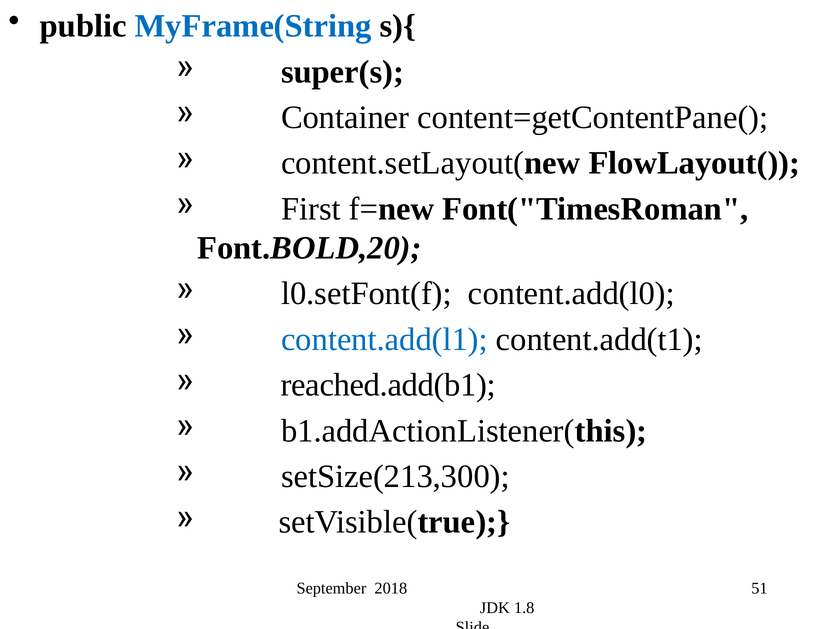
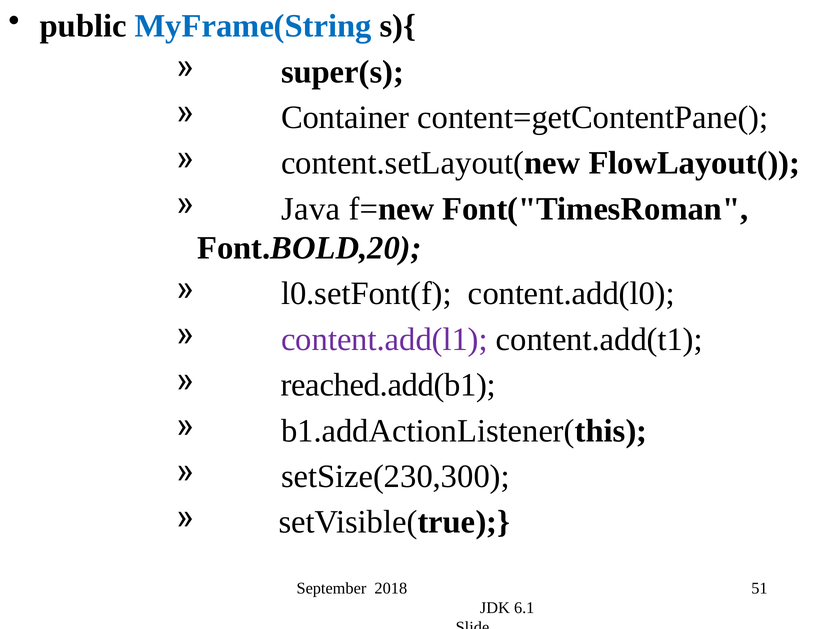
First: First -> Java (311, 209)
content.add(l1 colour: blue -> purple (384, 340)
setSize(213,300: setSize(213,300 -> setSize(230,300 (395, 477)
1.8: 1.8 -> 6.1 (524, 608)
